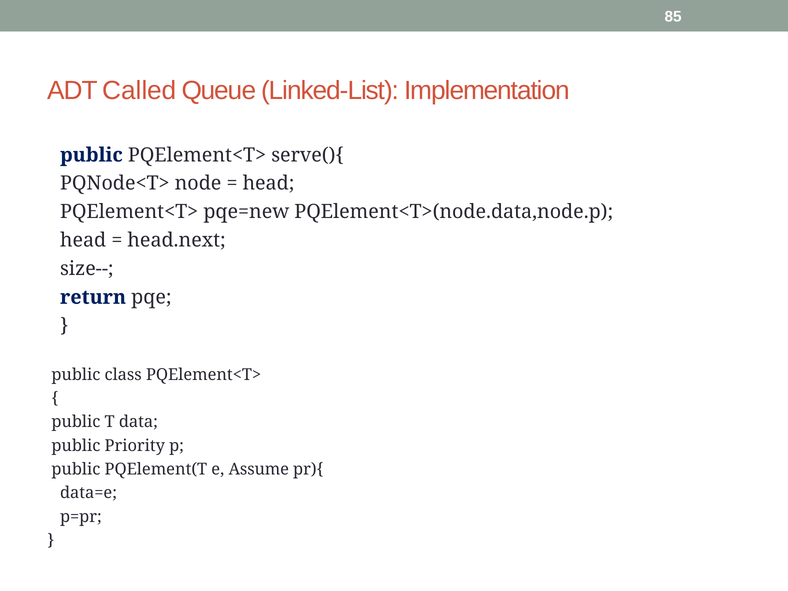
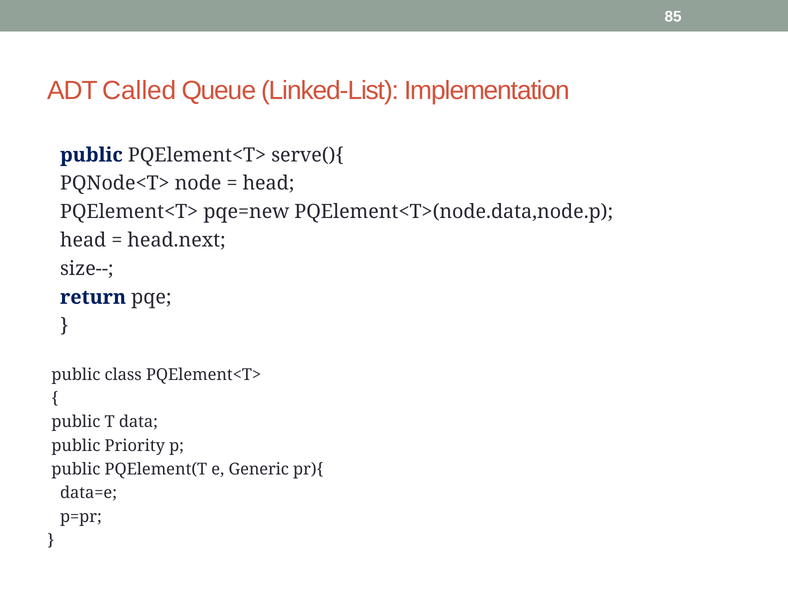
Assume: Assume -> Generic (259, 469)
